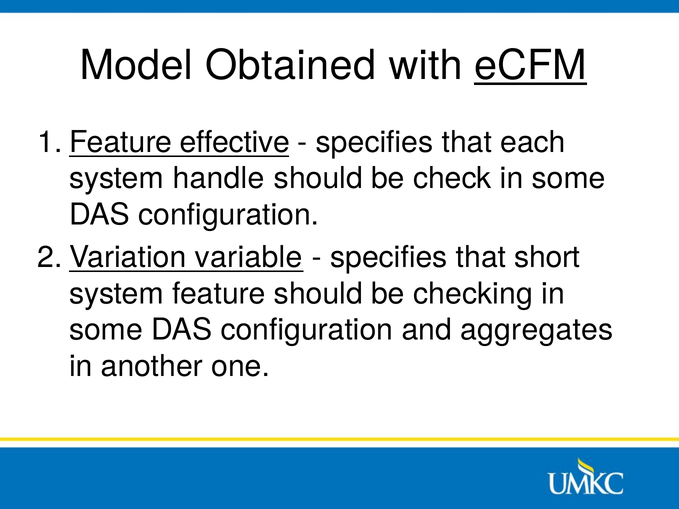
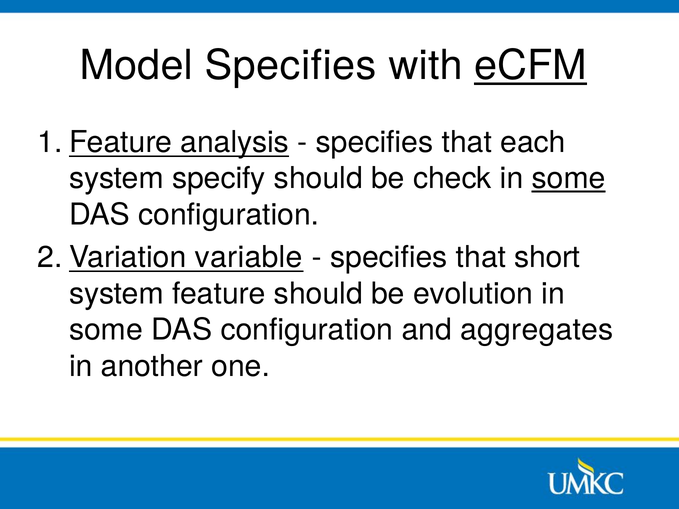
Model Obtained: Obtained -> Specifies (291, 66)
effective: effective -> analysis (235, 142)
handle: handle -> specify (219, 179)
some underline: none -> present (569, 179)
checking: checking -> evolution (473, 294)
